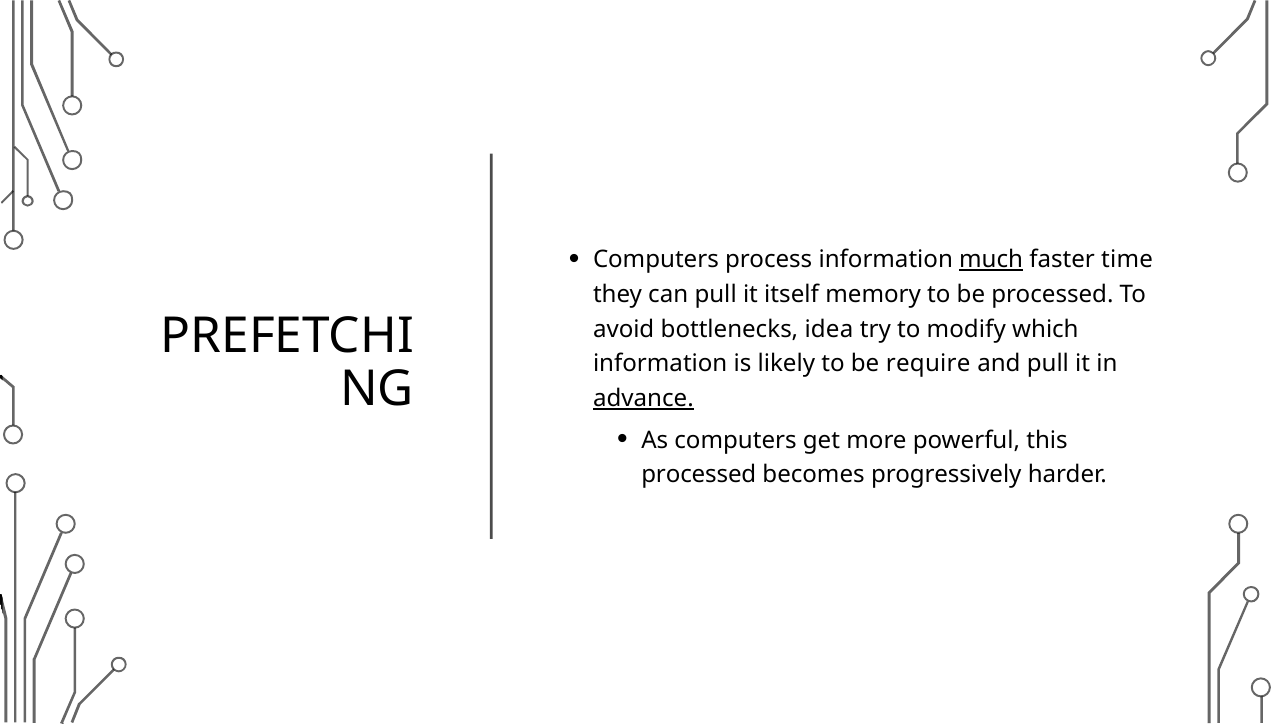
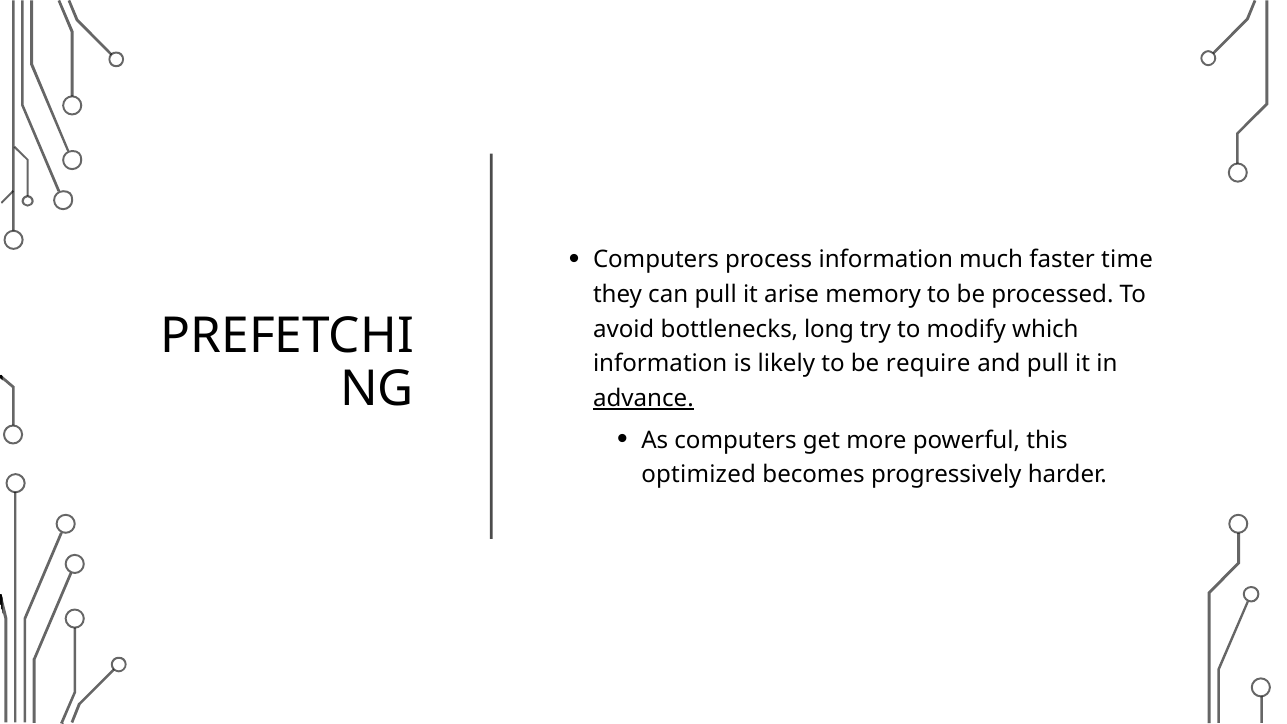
much underline: present -> none (991, 260)
itself: itself -> arise (792, 295)
idea: idea -> long (829, 329)
processed: processed -> optimized (699, 475)
